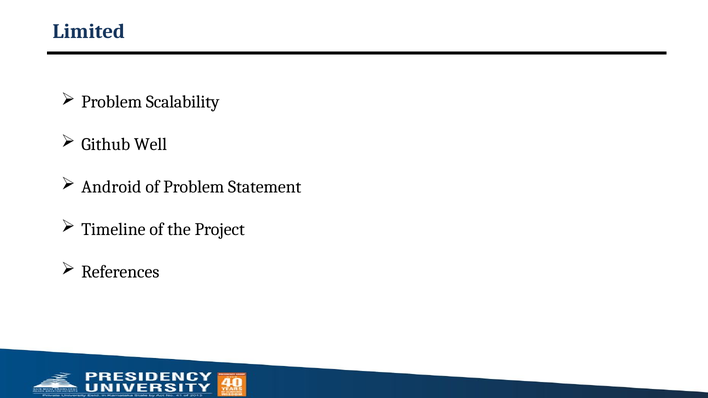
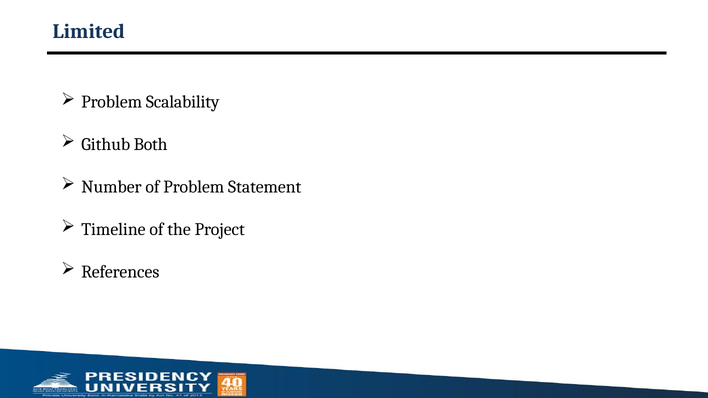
Well: Well -> Both (151, 145)
Android: Android -> Number (111, 187)
